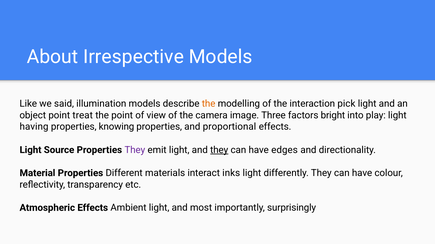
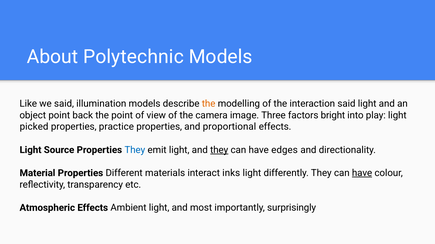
Irrespective: Irrespective -> Polytechnic (133, 57)
interaction pick: pick -> said (346, 104)
treat: treat -> back (83, 115)
having: having -> picked (34, 127)
knowing: knowing -> practice (116, 127)
They colour: purple -> blue (135, 150)
have underline: none -> present (362, 173)
